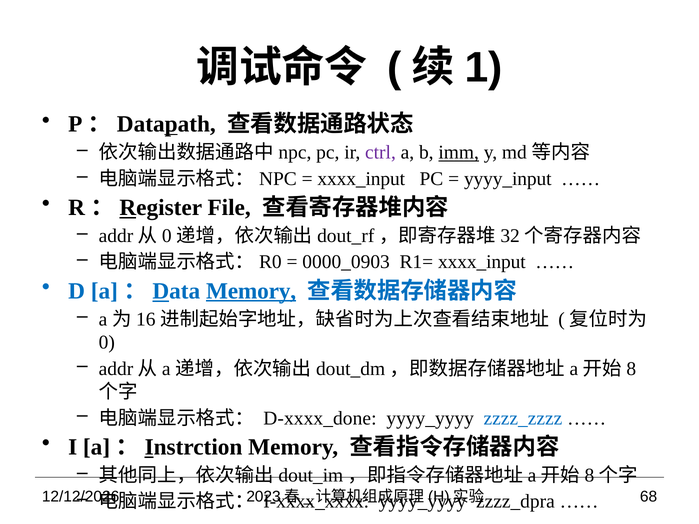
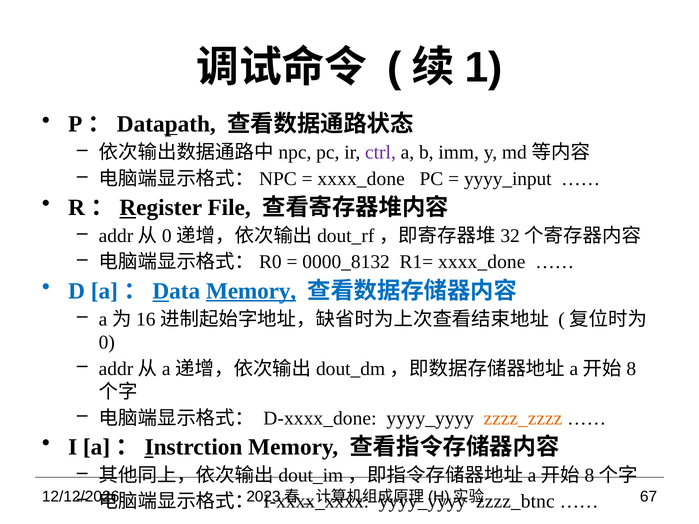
imm underline: present -> none (459, 153)
xxxx_input: xxxx_input -> xxxx_done (361, 179)
0000_0903: 0000_0903 -> 0000_8132 (346, 262)
R1= xxxx_input: xxxx_input -> xxxx_done (482, 262)
zzzz_zzzz colour: blue -> orange (523, 418)
68: 68 -> 67 (649, 497)
zzzz_dpra: zzzz_dpra -> zzzz_btnc (515, 502)
